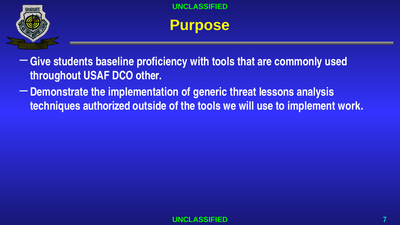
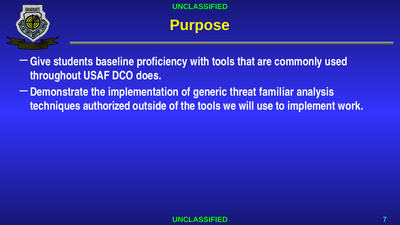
other: other -> does (149, 76)
lessons: lessons -> familiar (277, 92)
